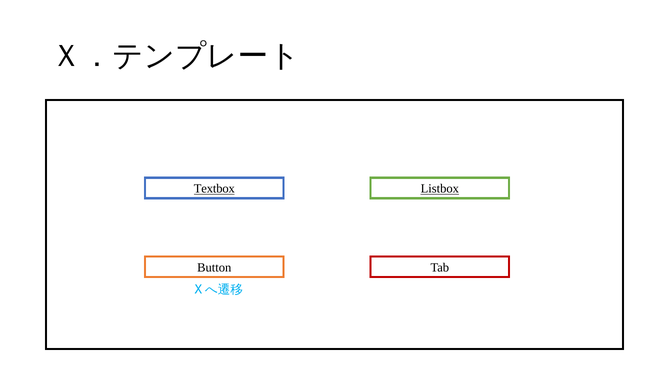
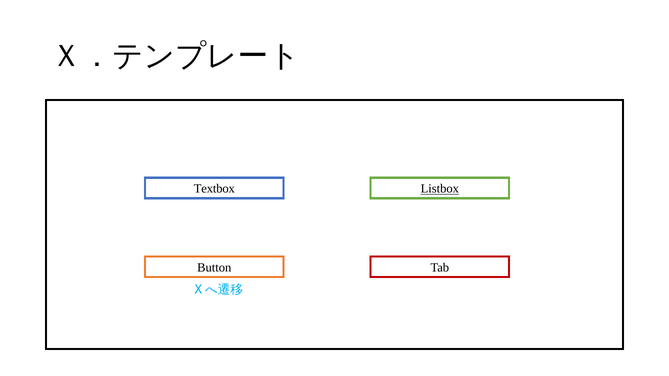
Textbox underline: present -> none (214, 189)
